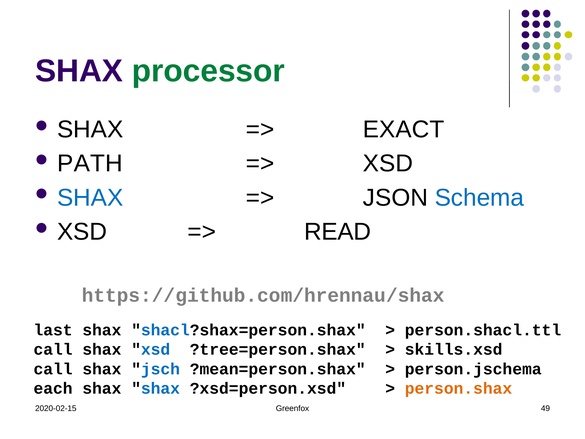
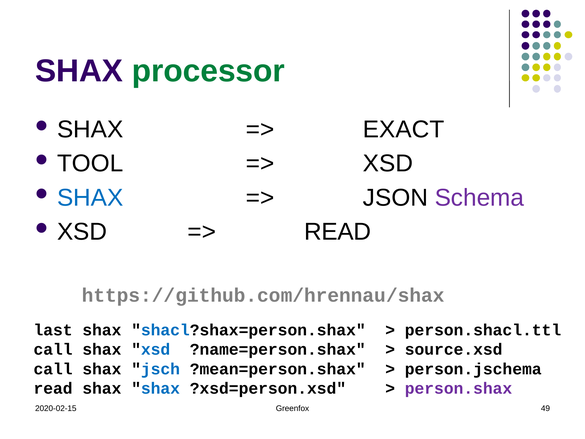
PATH: PATH -> TOOL (90, 163)
Schema colour: blue -> purple (479, 198)
?tree=person.shax: ?tree=person.shax -> ?name=person.shax (278, 349)
skills.xsd: skills.xsd -> source.xsd (454, 349)
each: each -> read (53, 388)
person.shax colour: orange -> purple (459, 388)
